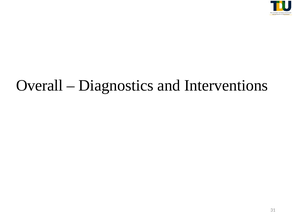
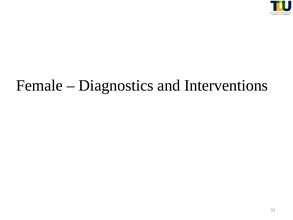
Overall: Overall -> Female (39, 85)
